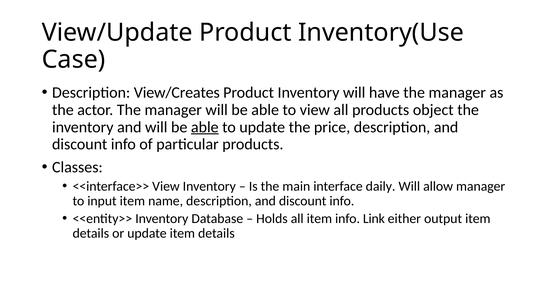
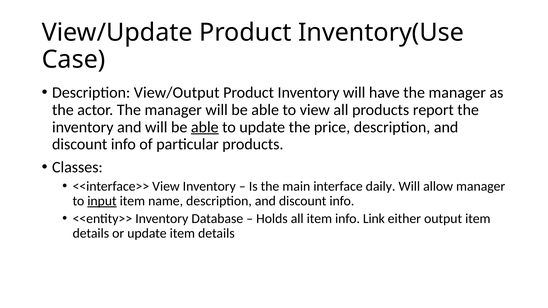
View/Creates: View/Creates -> View/Output (177, 93)
object: object -> report (433, 110)
input underline: none -> present (102, 201)
